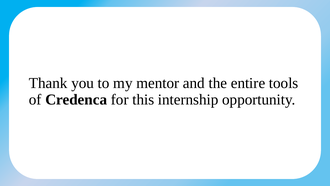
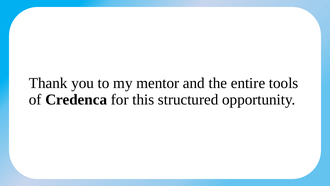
internship: internship -> structured (188, 99)
